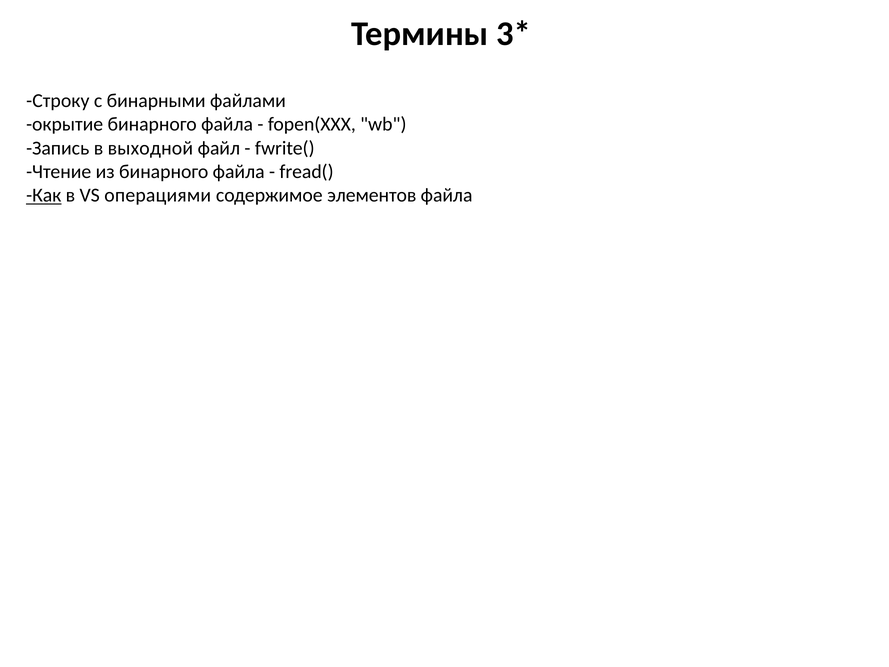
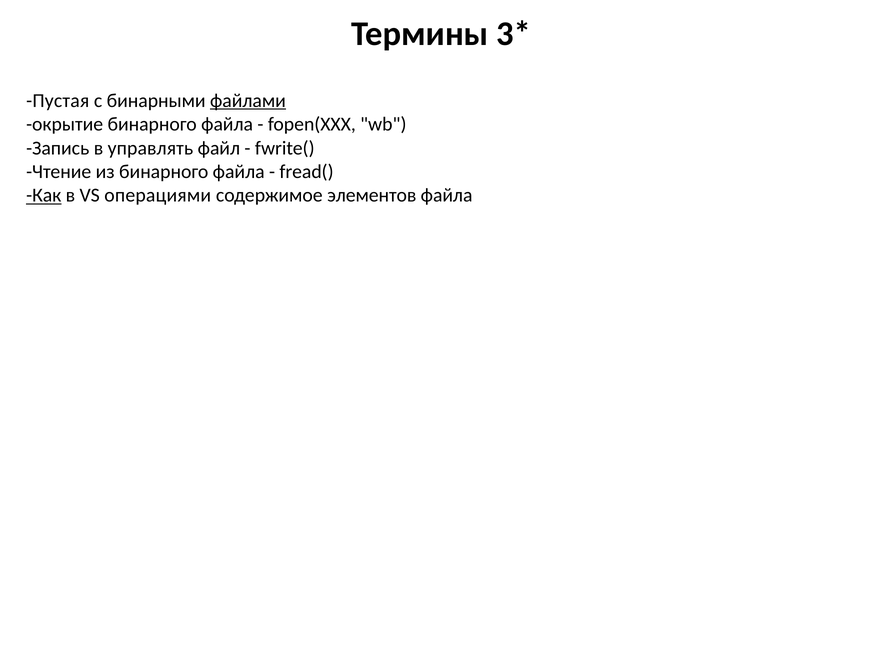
Строку: Строку -> Пустая (58, 101)
файлами underline: none -> present (248, 101)
выходной: выходной -> управлять (150, 148)
